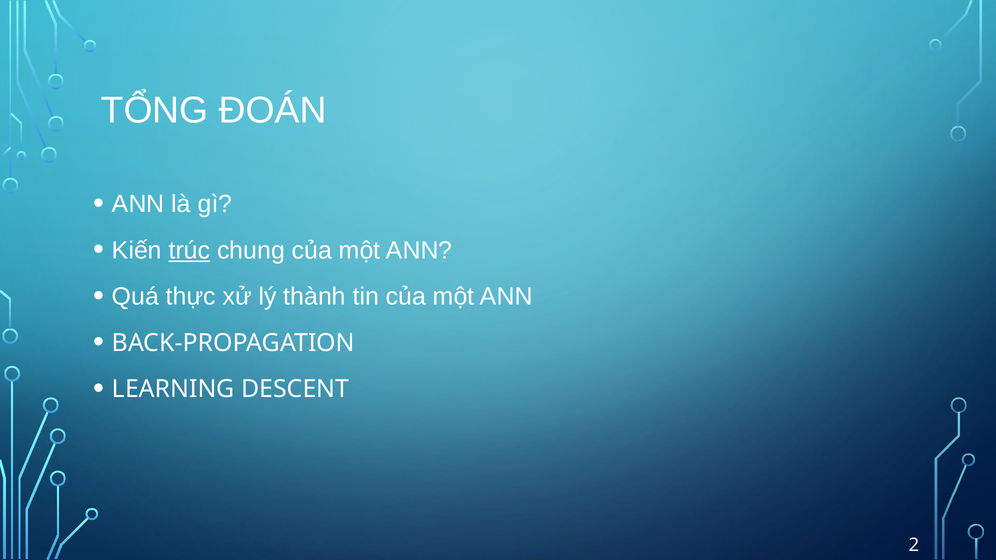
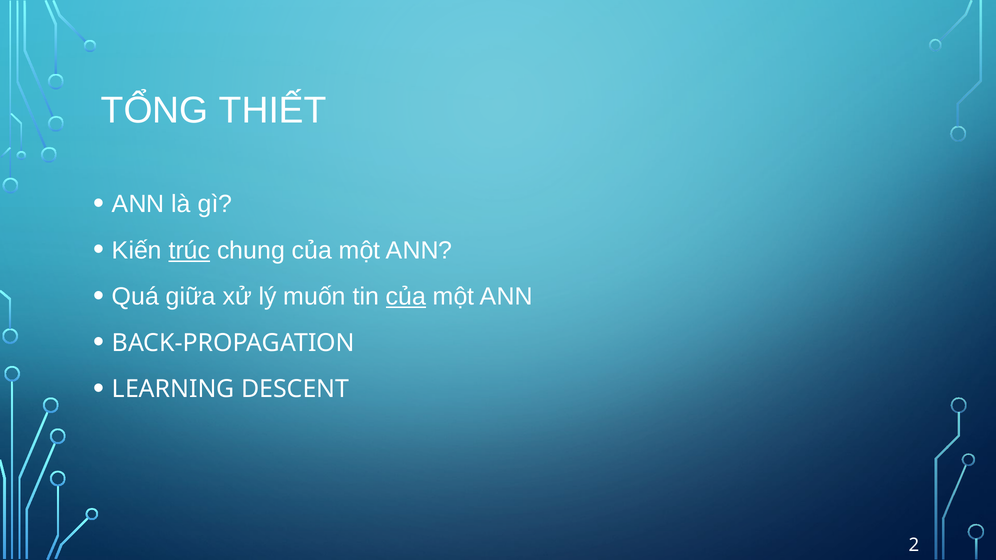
ĐOÁN: ĐOÁN -> THIẾT (273, 111)
thực: thực -> giữa (191, 297)
thành: thành -> muốn (315, 297)
của underline: none -> present (406, 297)
